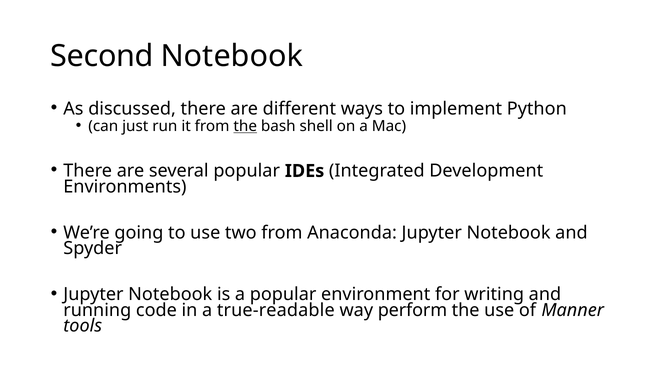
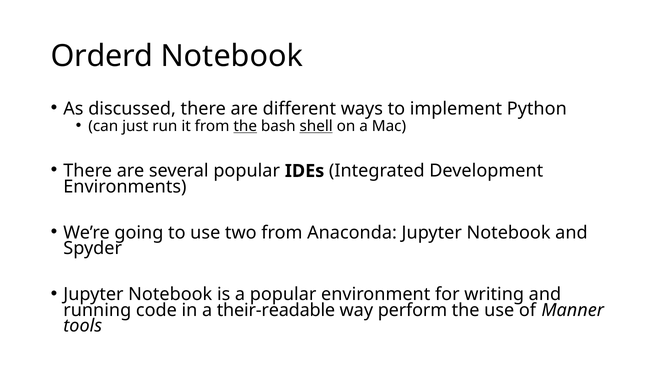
Second: Second -> Orderd (102, 56)
shell underline: none -> present (316, 126)
true-readable: true-readable -> their-readable (276, 310)
